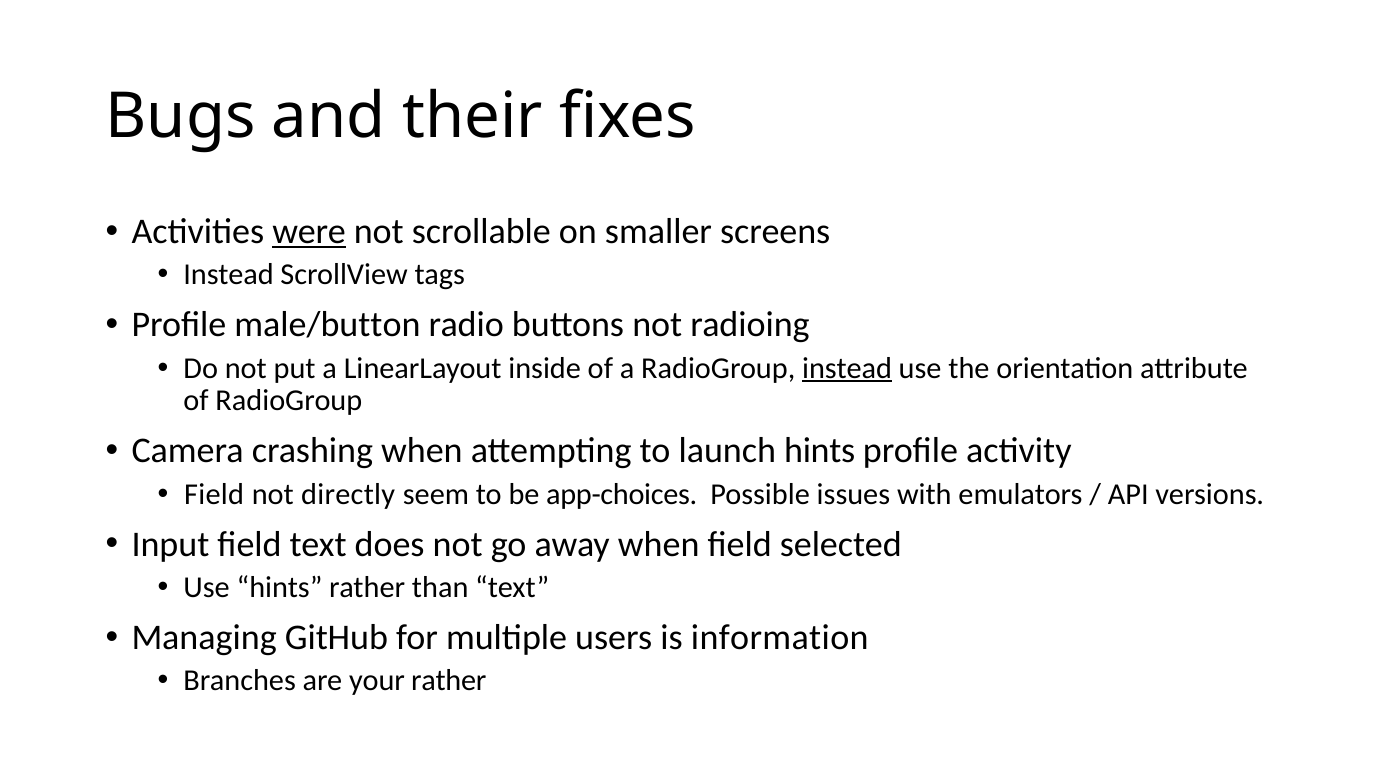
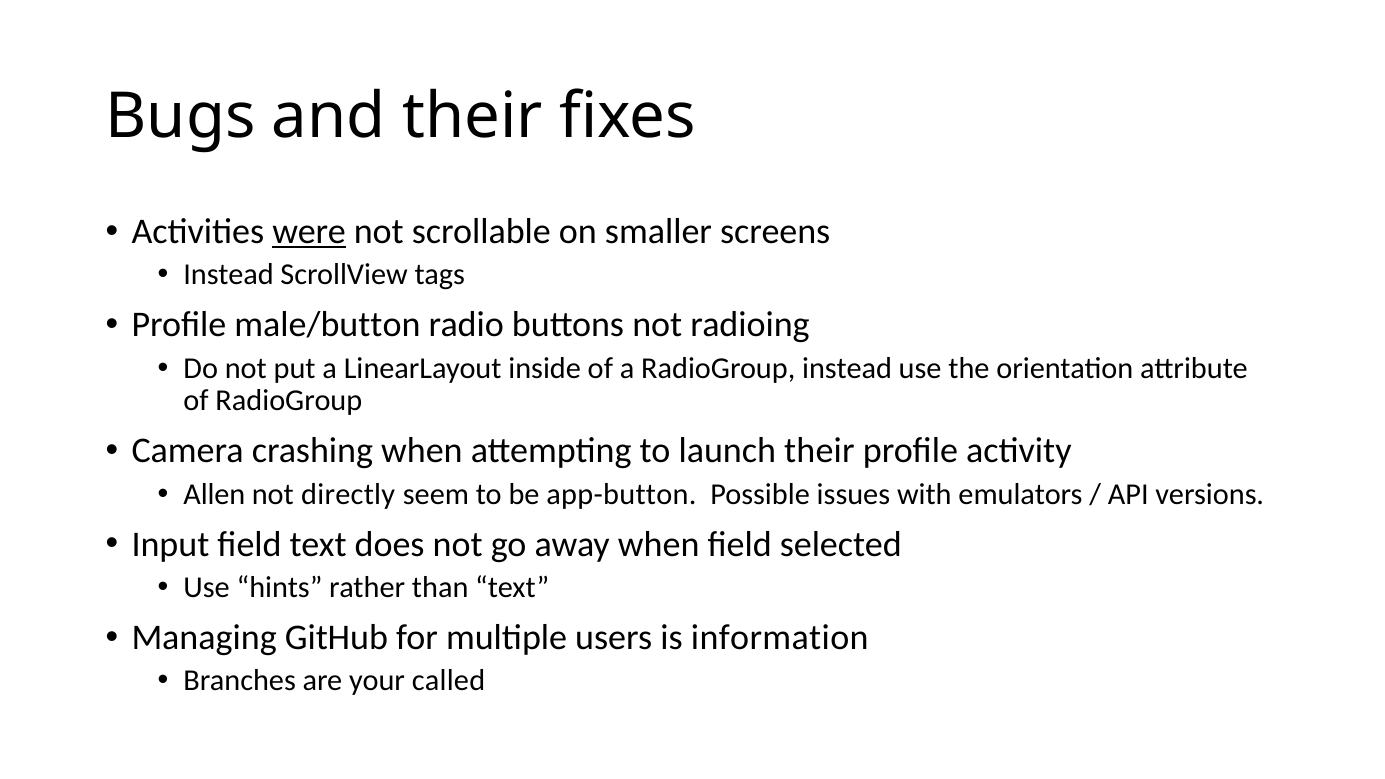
instead underline: present -> none (847, 368)
launch hints: hints -> their (819, 451)
Field: Field -> Allen (214, 494)
app-choices: app-choices -> app-button (621, 494)
your rather: rather -> called (448, 681)
